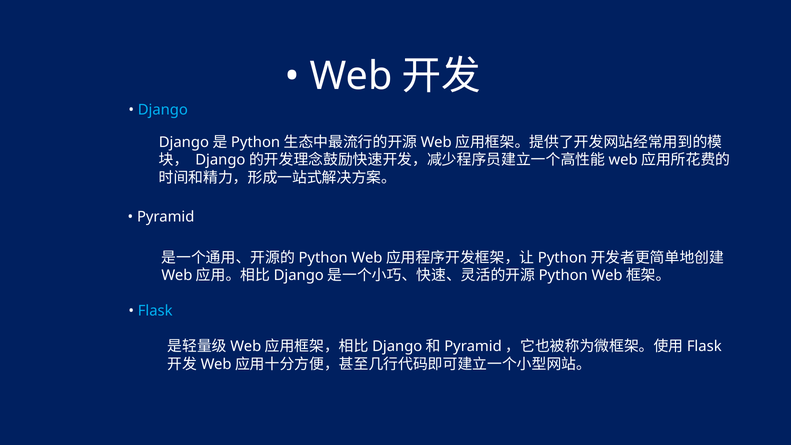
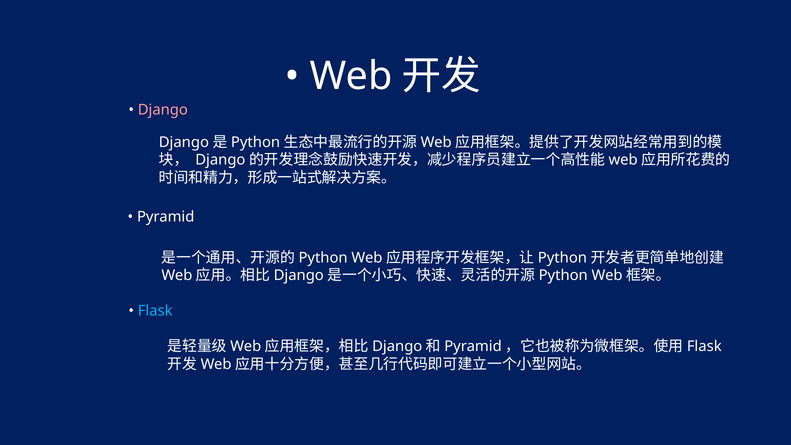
Django colour: light blue -> pink (163, 110)
